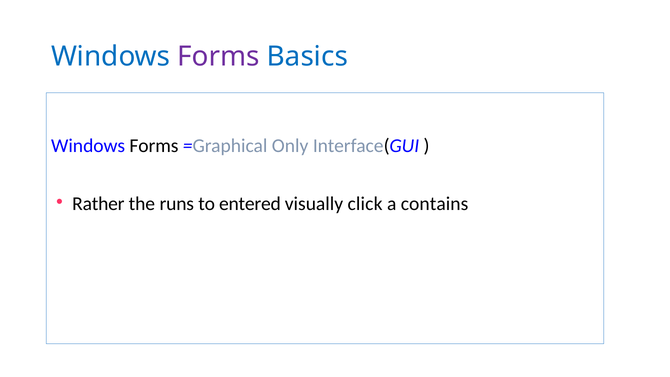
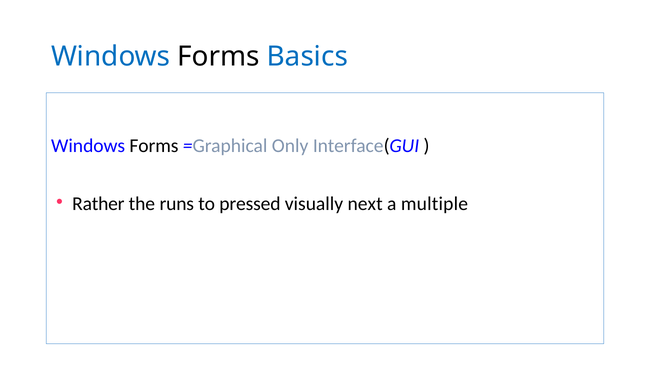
Forms colour: purple -> black (218, 56)
entered: entered -> pressed (250, 204)
click: click -> next (365, 204)
contains: contains -> multiple (434, 204)
